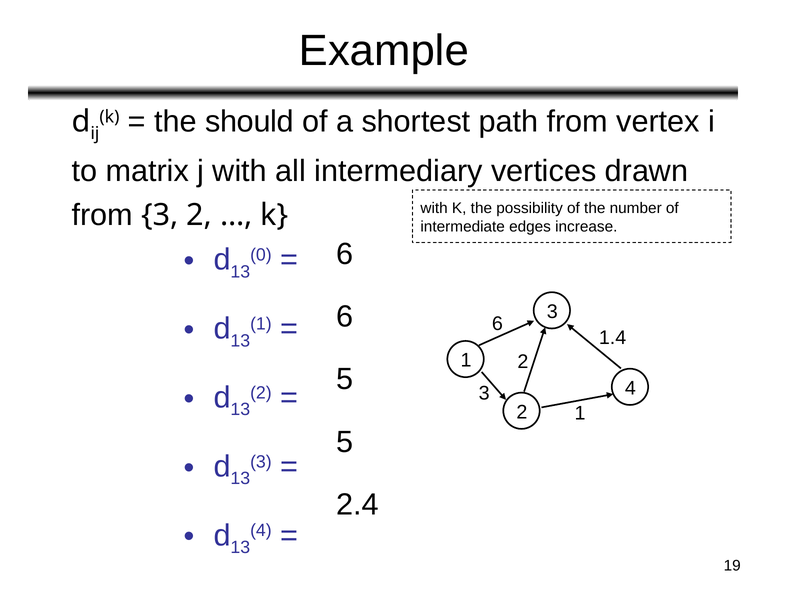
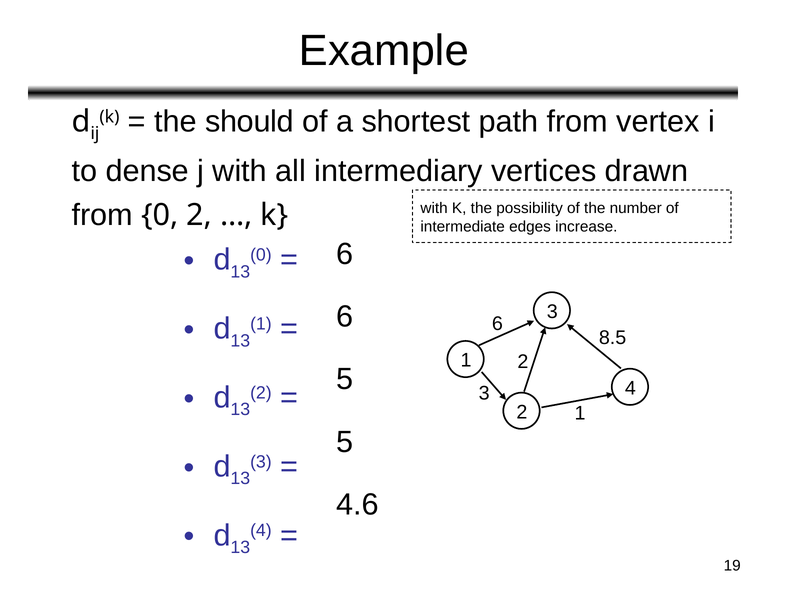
matrix: matrix -> dense (147, 171)
from 3: 3 -> 0 (160, 215)
1.4: 1.4 -> 8.5 (613, 338)
2.4: 2.4 -> 4.6 (358, 505)
